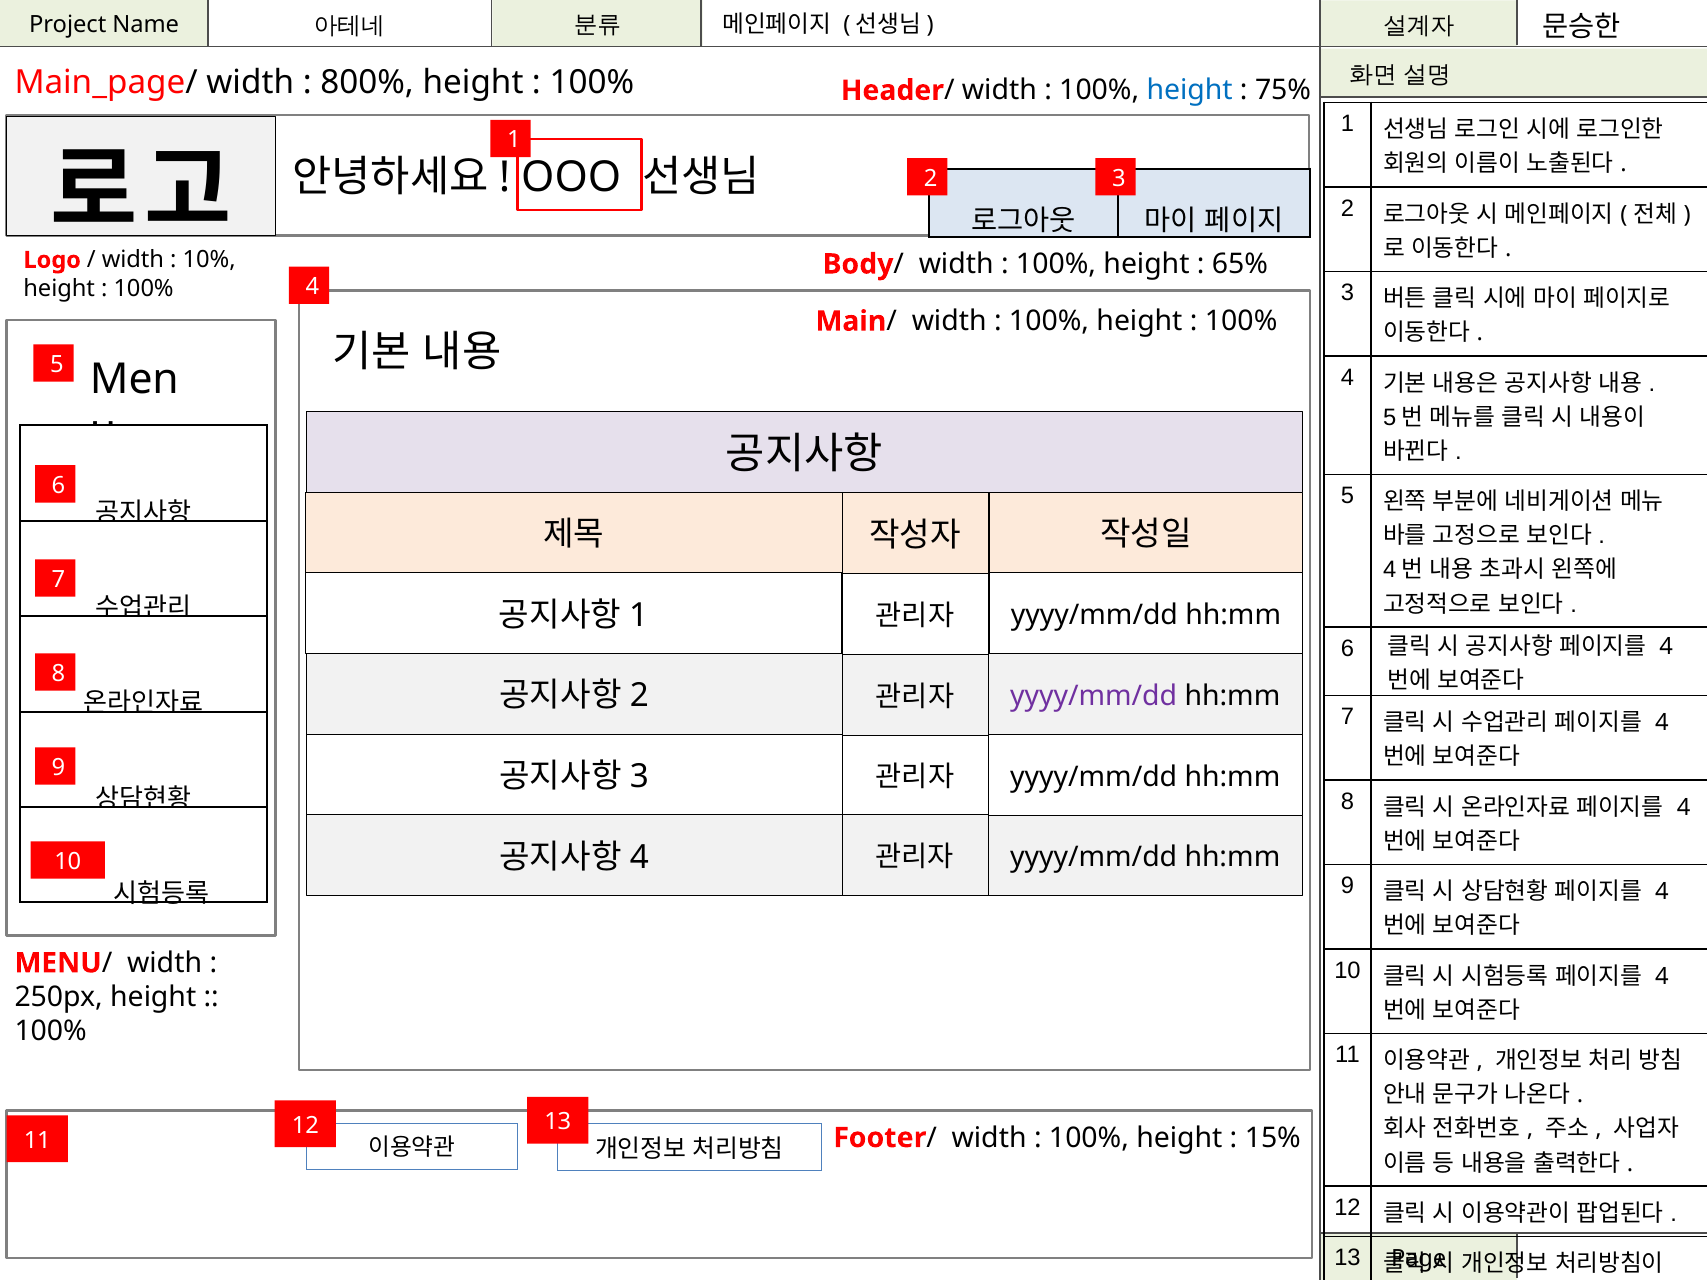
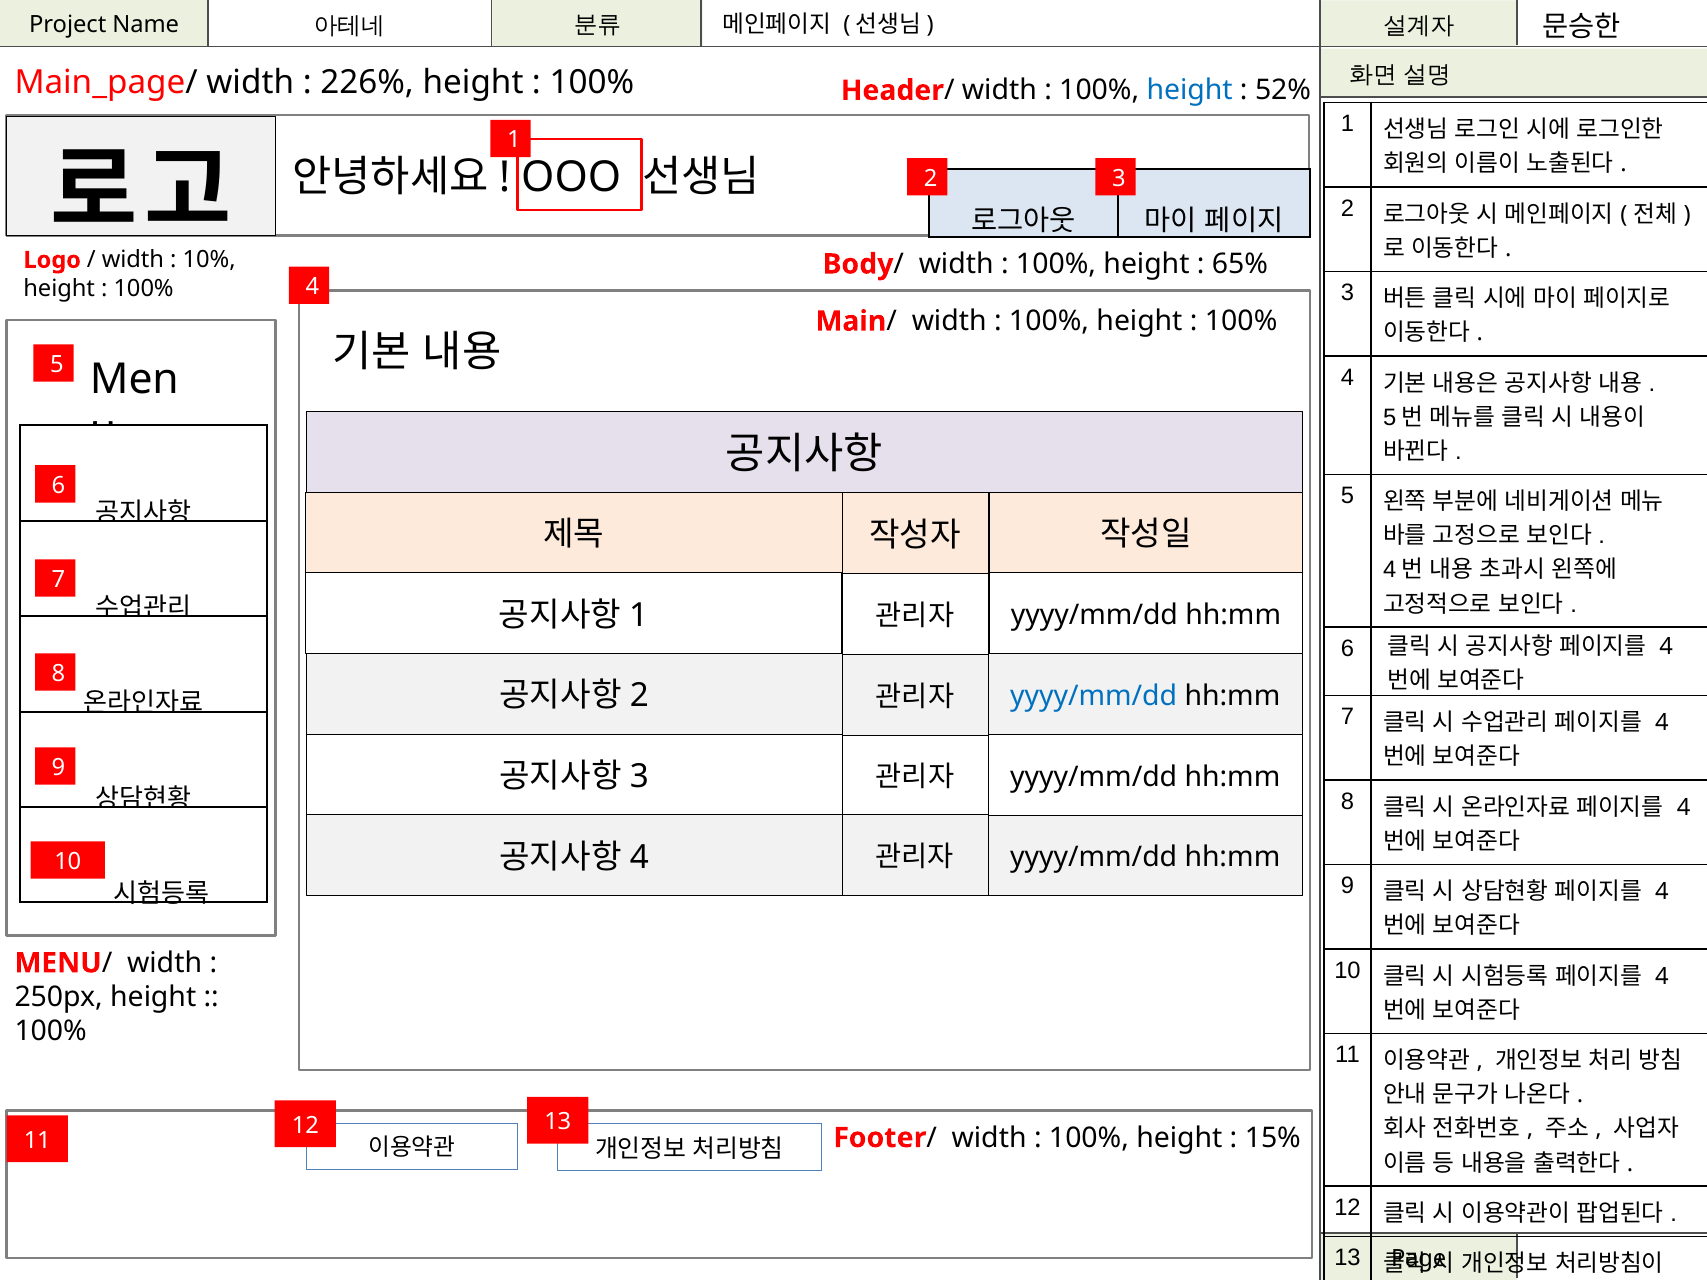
800%: 800% -> 226% (367, 82)
75%: 75% -> 52% (1283, 90)
yyyy/mm/dd colour: purple -> blue (1094, 696)
